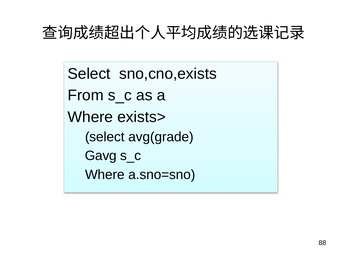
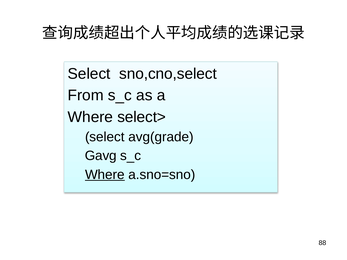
sno,cno,exists: sno,cno,exists -> sno,cno,select (168, 74)
exists>: exists> -> select> (142, 117)
Where underline: none -> present (105, 175)
